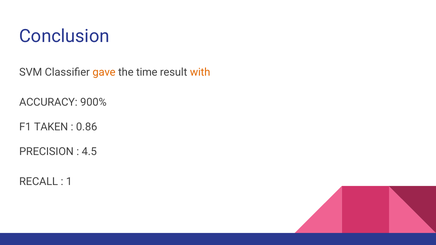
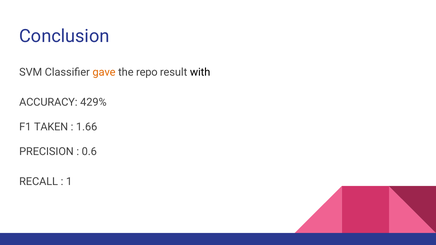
time: time -> repo (147, 72)
with colour: orange -> black (200, 72)
900%: 900% -> 429% (93, 102)
0.86: 0.86 -> 1.66 (87, 127)
4.5: 4.5 -> 0.6 (89, 152)
